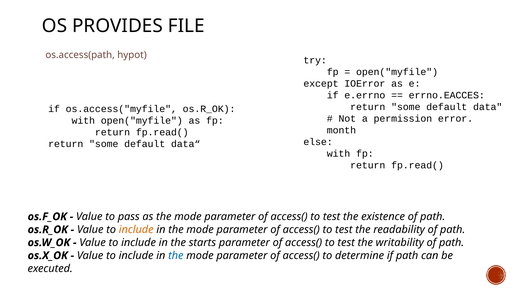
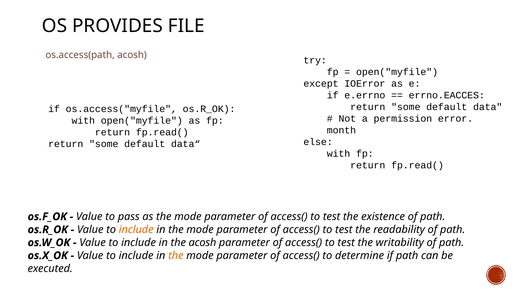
os.access(path hypot: hypot -> acosh (132, 55)
the starts: starts -> acosh (202, 243)
the colour: blue -> orange (176, 256)
